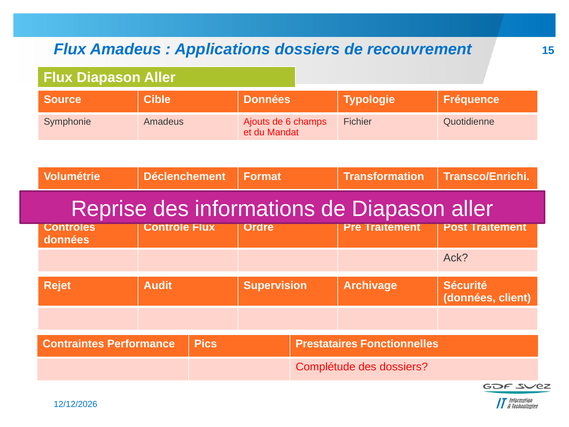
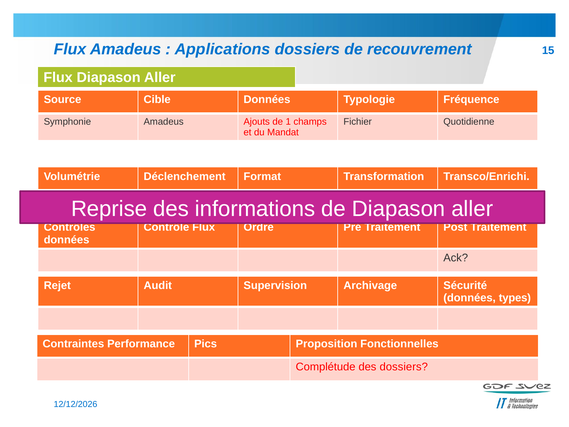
6: 6 -> 1 (288, 122)
client: client -> types (515, 298)
Prestataires: Prestataires -> Proposition (327, 344)
